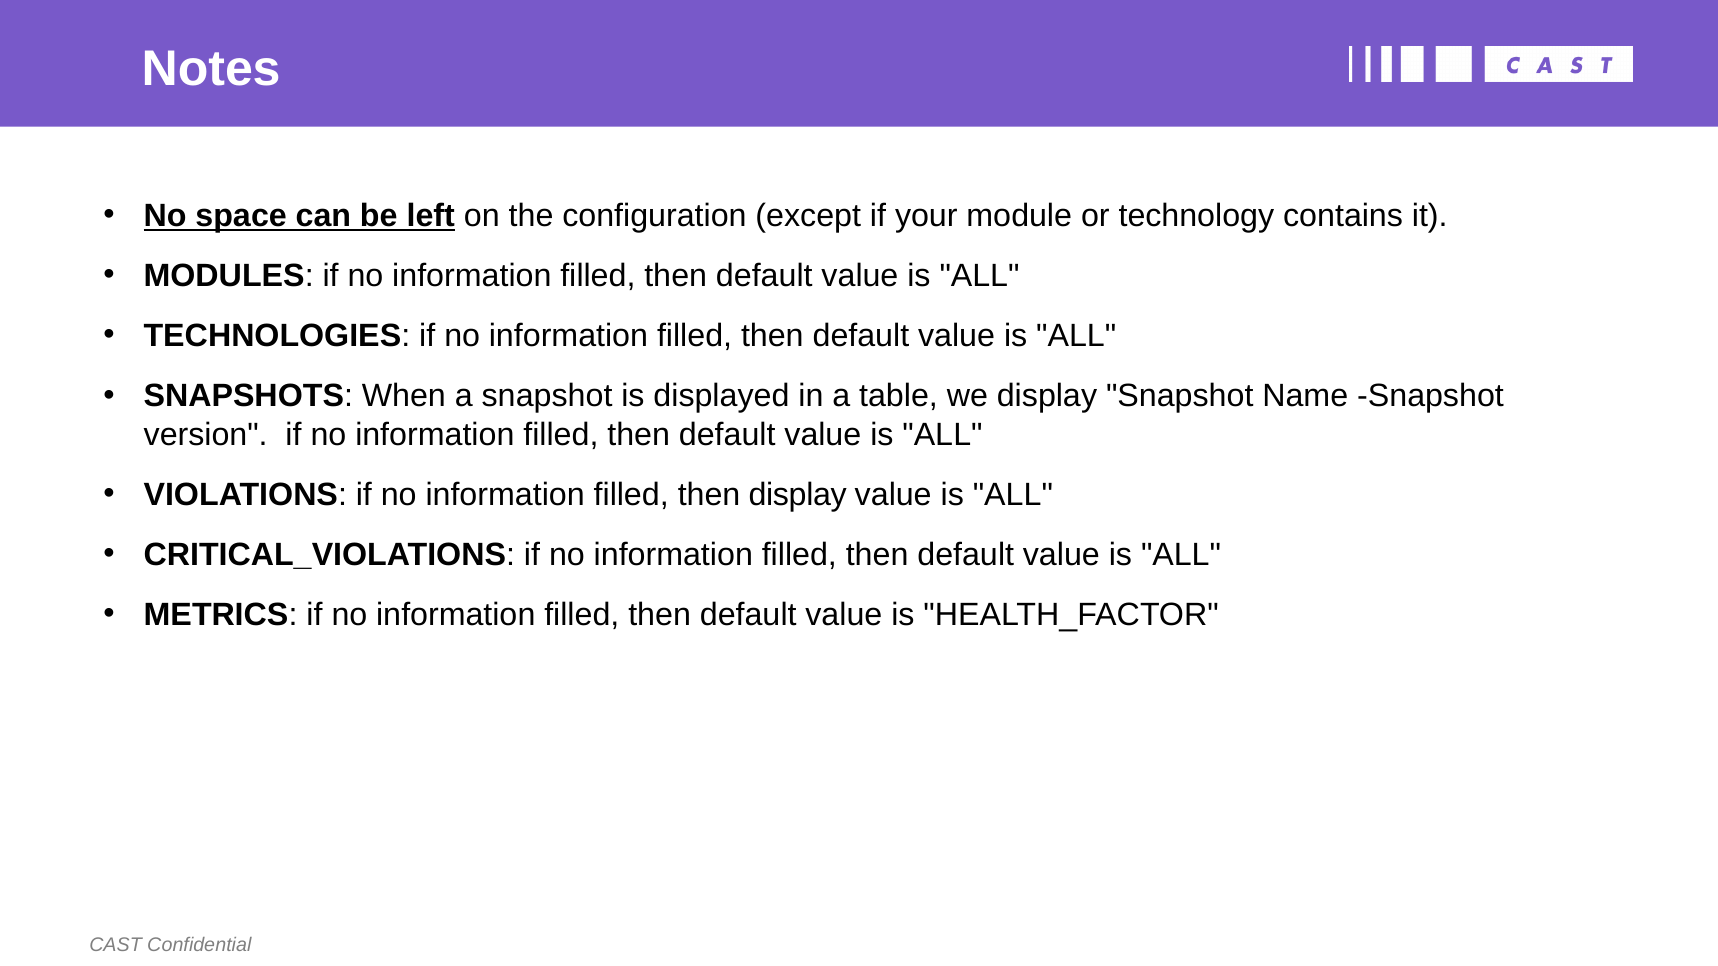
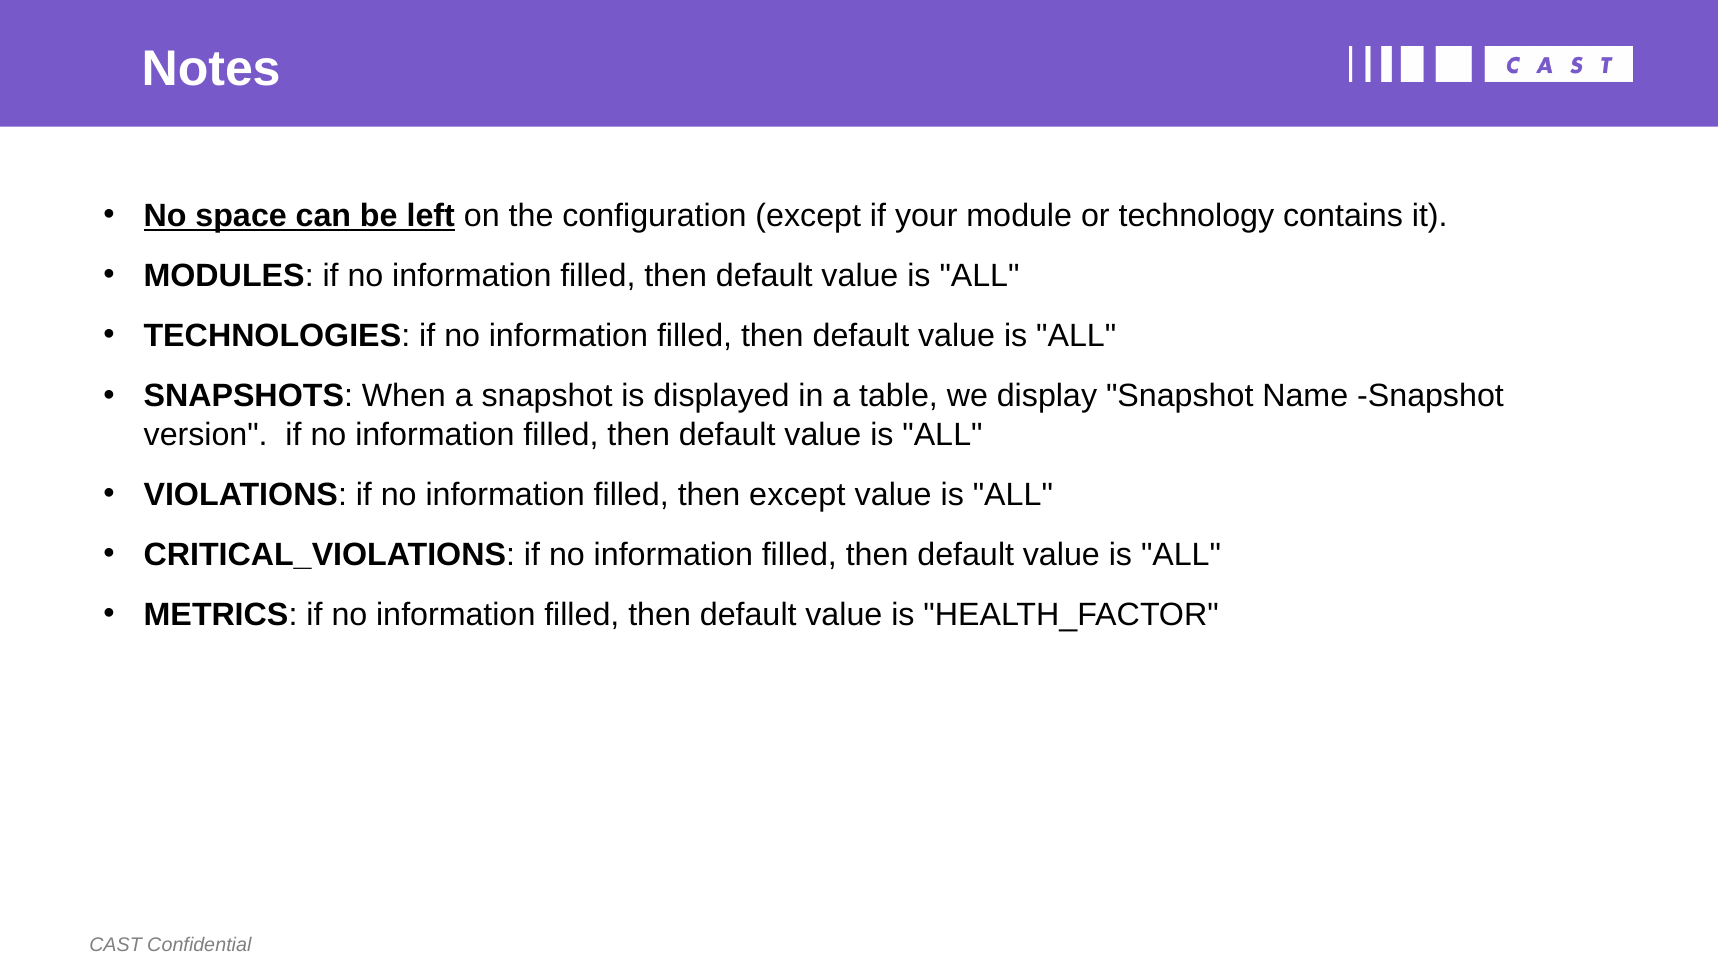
then display: display -> except (797, 495)
